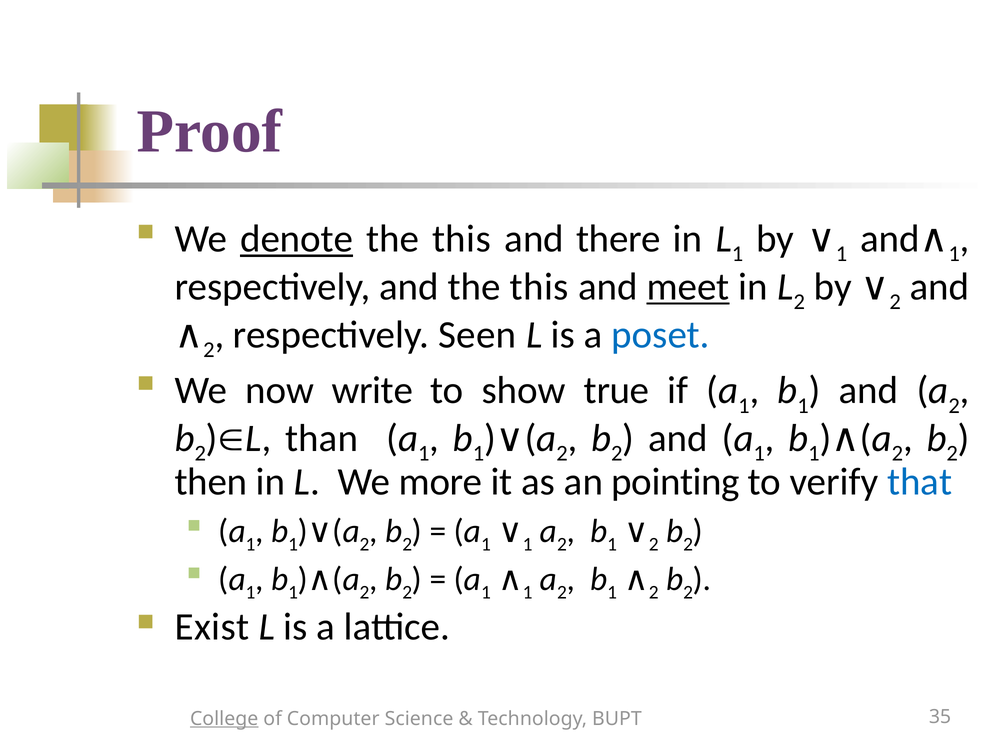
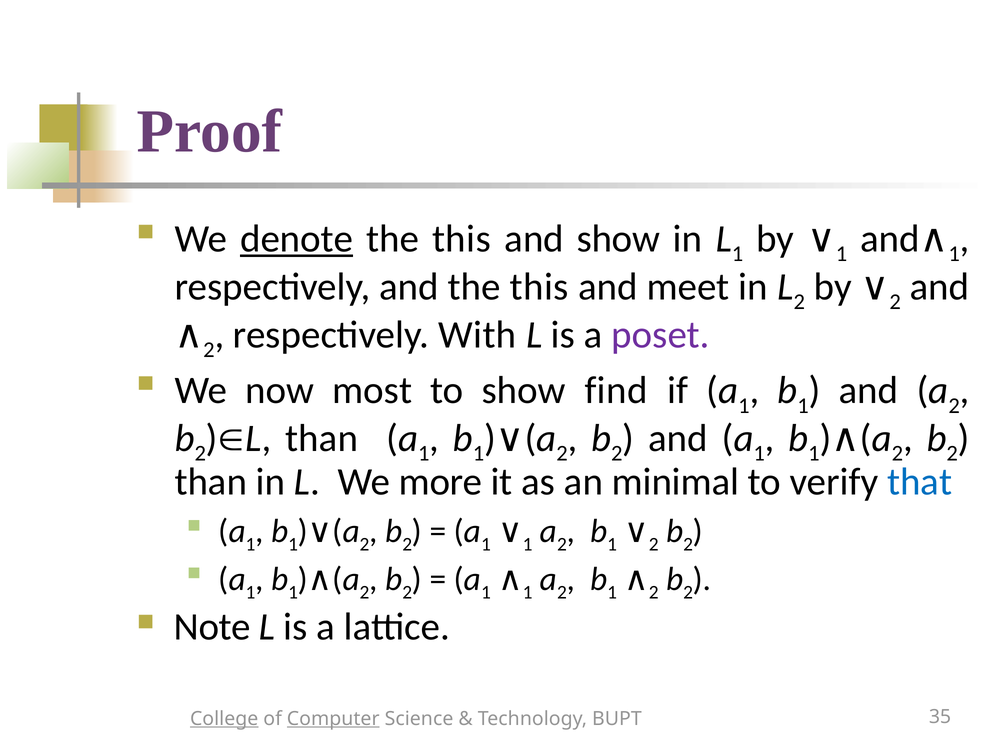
and there: there -> show (618, 239)
meet underline: present -> none (688, 287)
Seen: Seen -> With (477, 335)
poset colour: blue -> purple (661, 335)
write: write -> most (372, 391)
true: true -> find (616, 391)
then: then -> than (211, 482)
pointing: pointing -> minimal (675, 482)
Exist: Exist -> Note (212, 627)
Computer underline: none -> present (333, 719)
